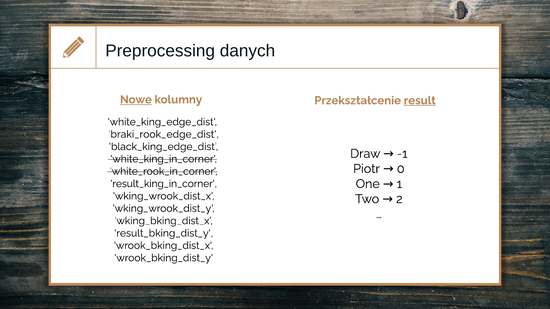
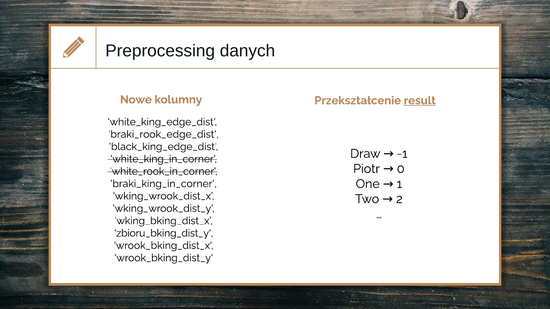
Nowe underline: present -> none (136, 100)
result_king_in_corner: result_king_in_corner -> braki_king_in_corner (164, 184)
result_bking_dist_y: result_bking_dist_y -> zbioru_bking_dist_y (164, 233)
